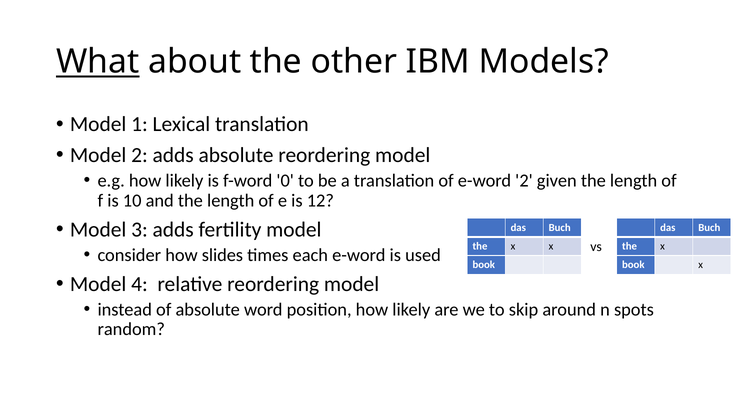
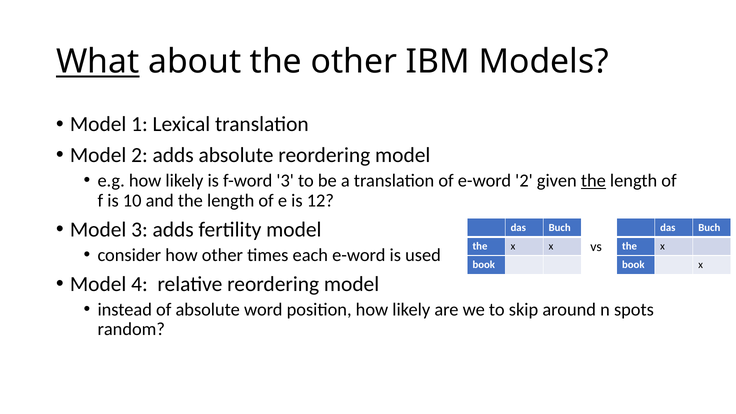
f-word 0: 0 -> 3 (285, 181)
the underline: none -> present (593, 181)
how slides: slides -> other (222, 255)
